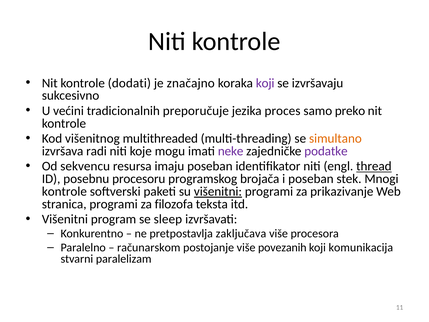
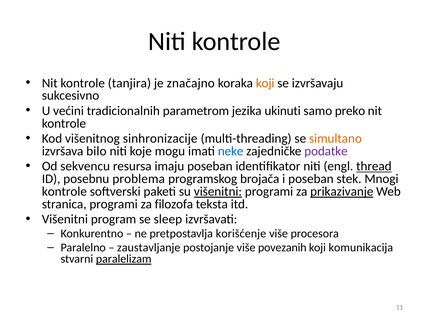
dodati: dodati -> tanjira (129, 83)
koji colour: purple -> orange (265, 83)
preporučuje: preporučuje -> parametrom (196, 111)
proces: proces -> ukinuti (283, 111)
multithreaded: multithreaded -> sinhronizacije (160, 138)
radi: radi -> bilo (96, 151)
neke colour: purple -> blue (231, 151)
procesoru: procesoru -> problema (139, 179)
prikazivanje underline: none -> present (342, 191)
zaključava: zaključava -> korišćenje (241, 234)
računarskom: računarskom -> zaustavljanje (149, 247)
paralelizam underline: none -> present (124, 259)
